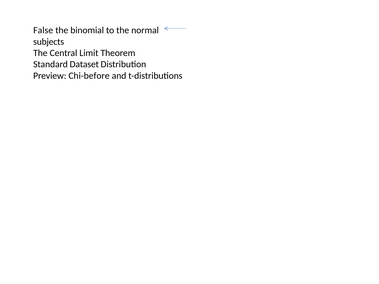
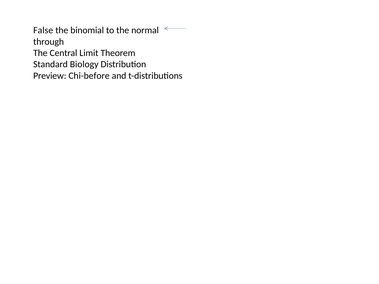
subjects: subjects -> through (49, 42)
Dataset: Dataset -> Biology (84, 64)
